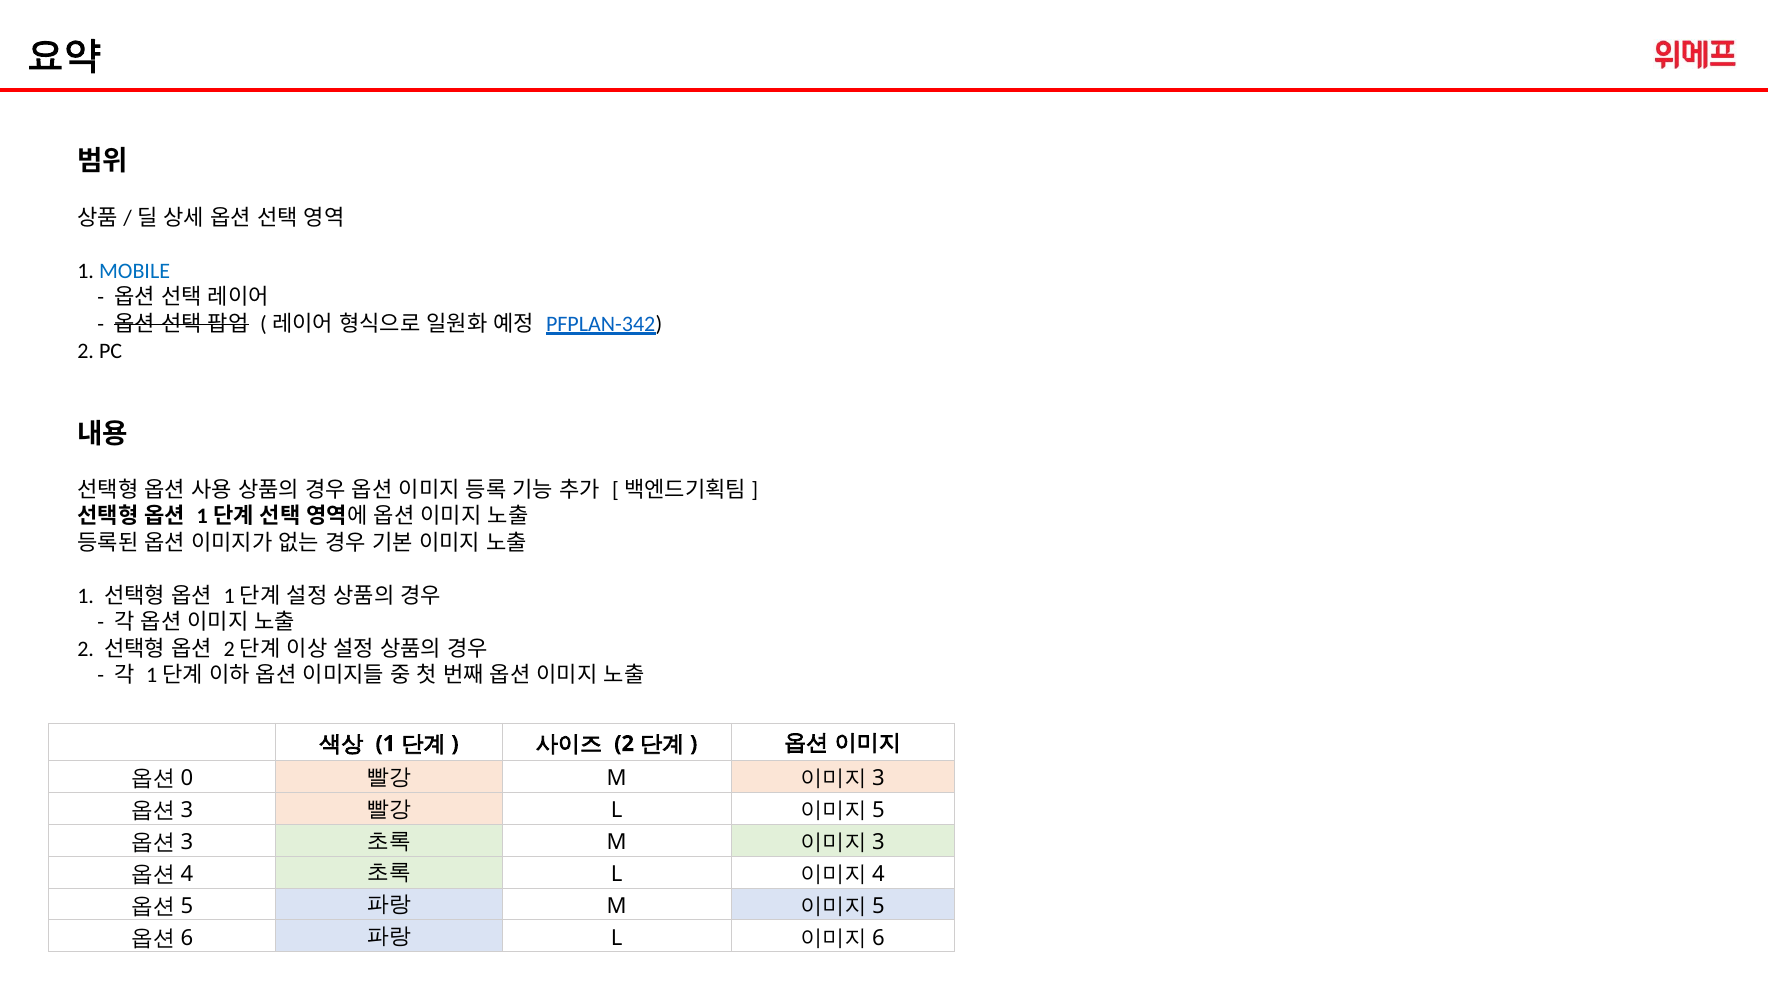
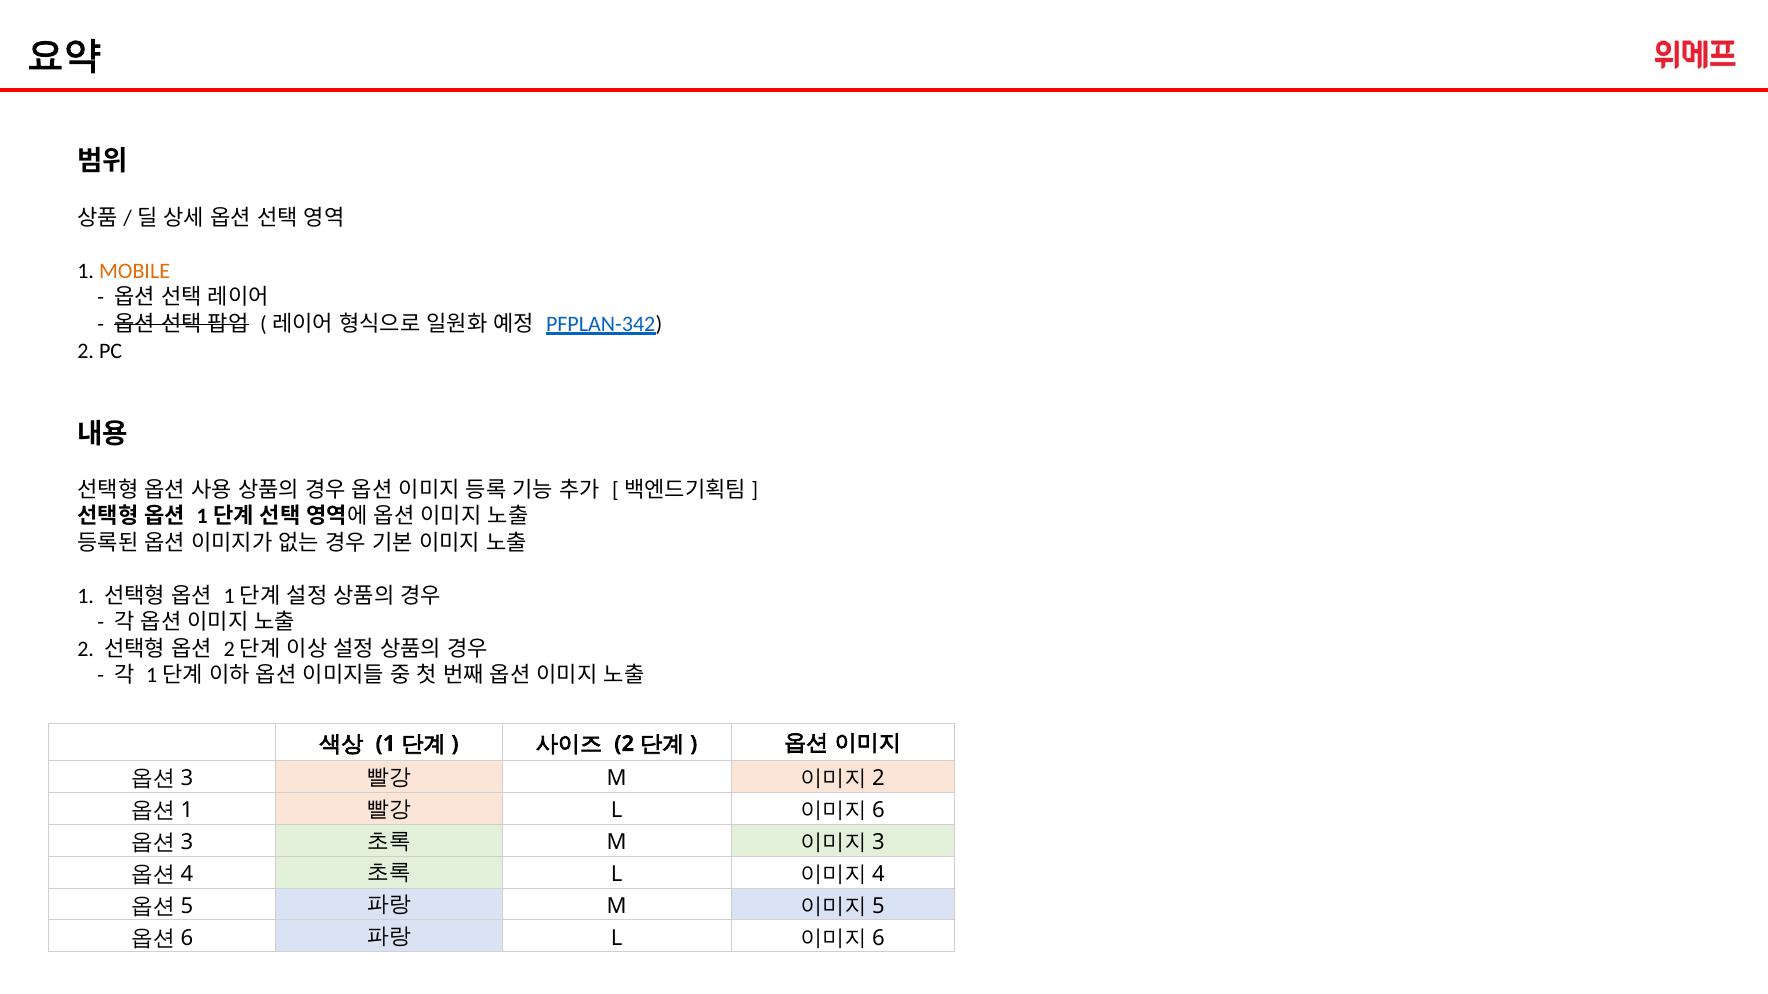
MOBILE colour: blue -> orange (135, 271)
0: 0 -> 3 (187, 778)
3: 3 -> 2 (879, 778)
3: 3 -> 1 (187, 810)
5: 5 -> 6 (879, 810)
